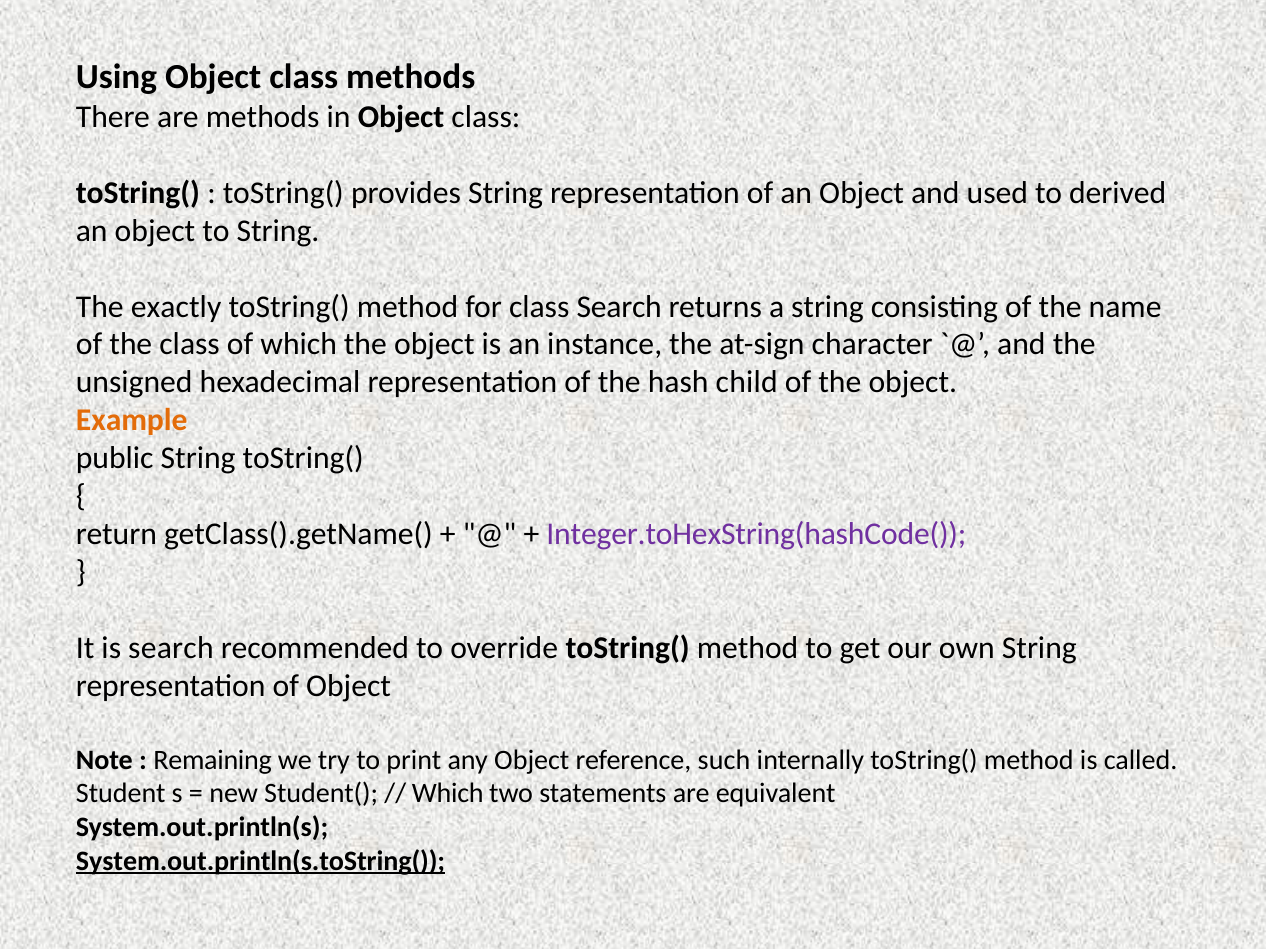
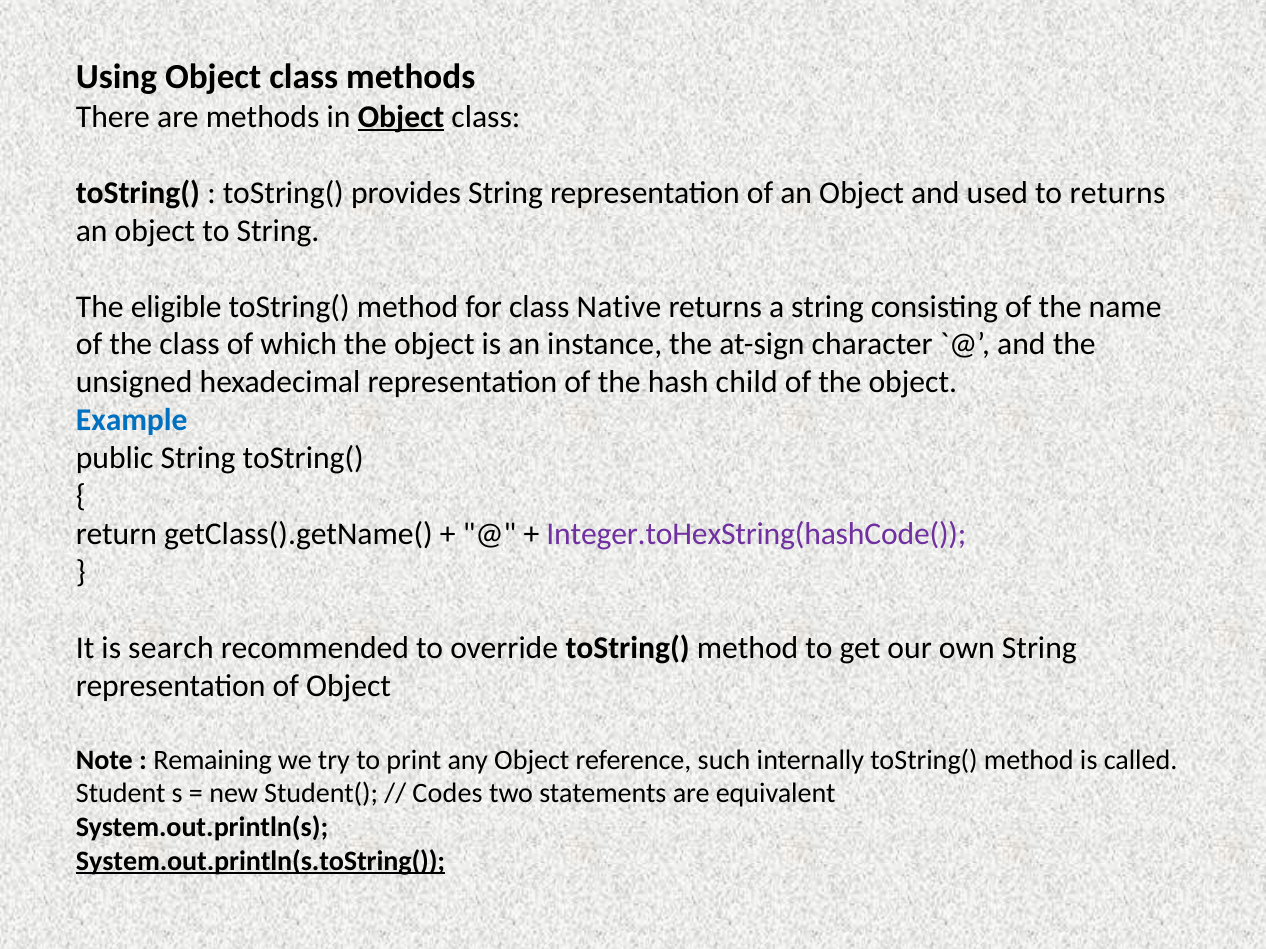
Object underline: none -> present (401, 117)
to derived: derived -> returns (1117, 193)
exactly: exactly -> eligible (176, 307)
class Search: Search -> Native (619, 307)
Example colour: orange -> blue (132, 421)
Which: Which -> Codes (448, 794)
